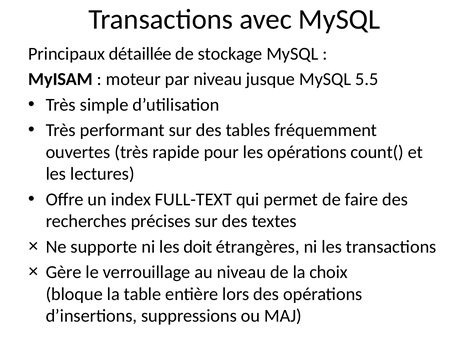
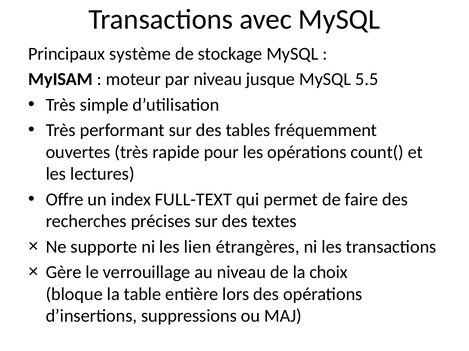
détaillée: détaillée -> système (140, 54)
doit: doit -> lien (198, 247)
